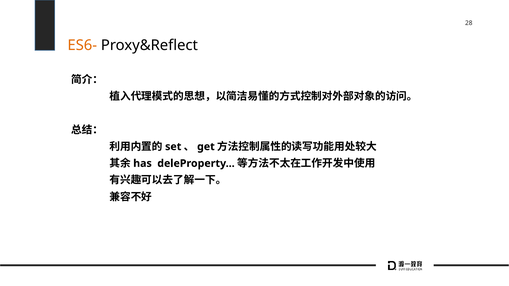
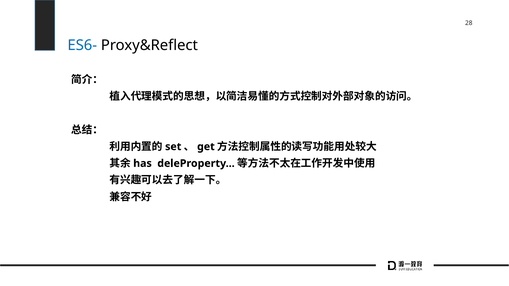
ES6- colour: orange -> blue (82, 45)
